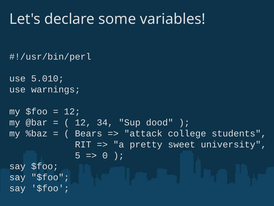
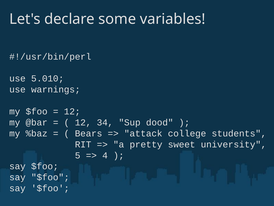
0: 0 -> 4 (105, 155)
